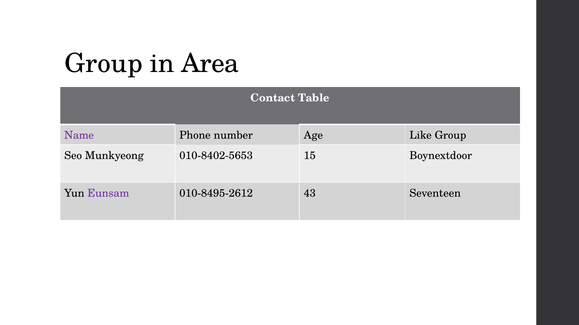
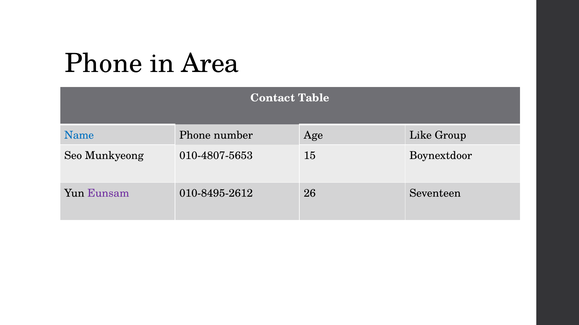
Group: Group -> Phone (104, 64)
Name colour: purple -> blue (79, 136)
010-8402-5653: 010-8402-5653 -> 010-4807-5653 (216, 156)
43: 43 -> 26 (310, 194)
